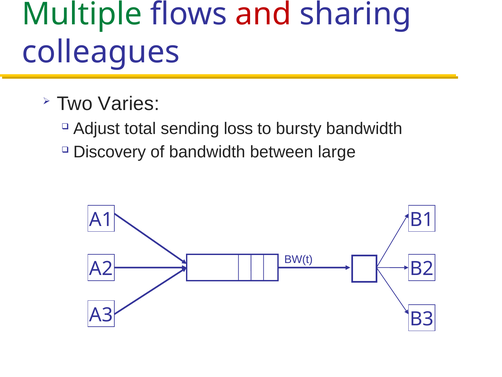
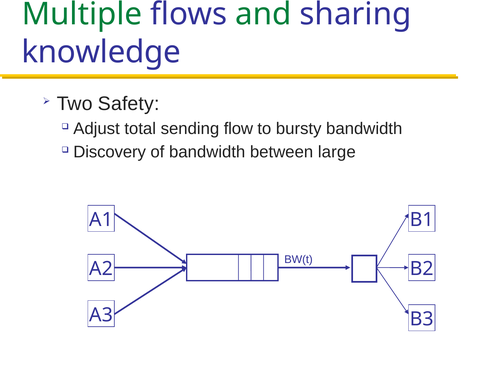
and colour: red -> green (263, 14)
colleagues: colleagues -> knowledge (101, 52)
Varies: Varies -> Safety (129, 103)
loss: loss -> flow (238, 128)
